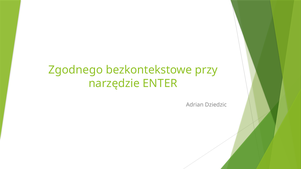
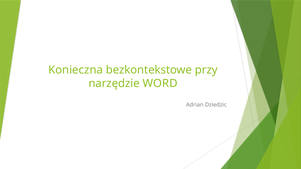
Zgodnego: Zgodnego -> Konieczna (76, 70)
ENTER: ENTER -> WORD (160, 84)
